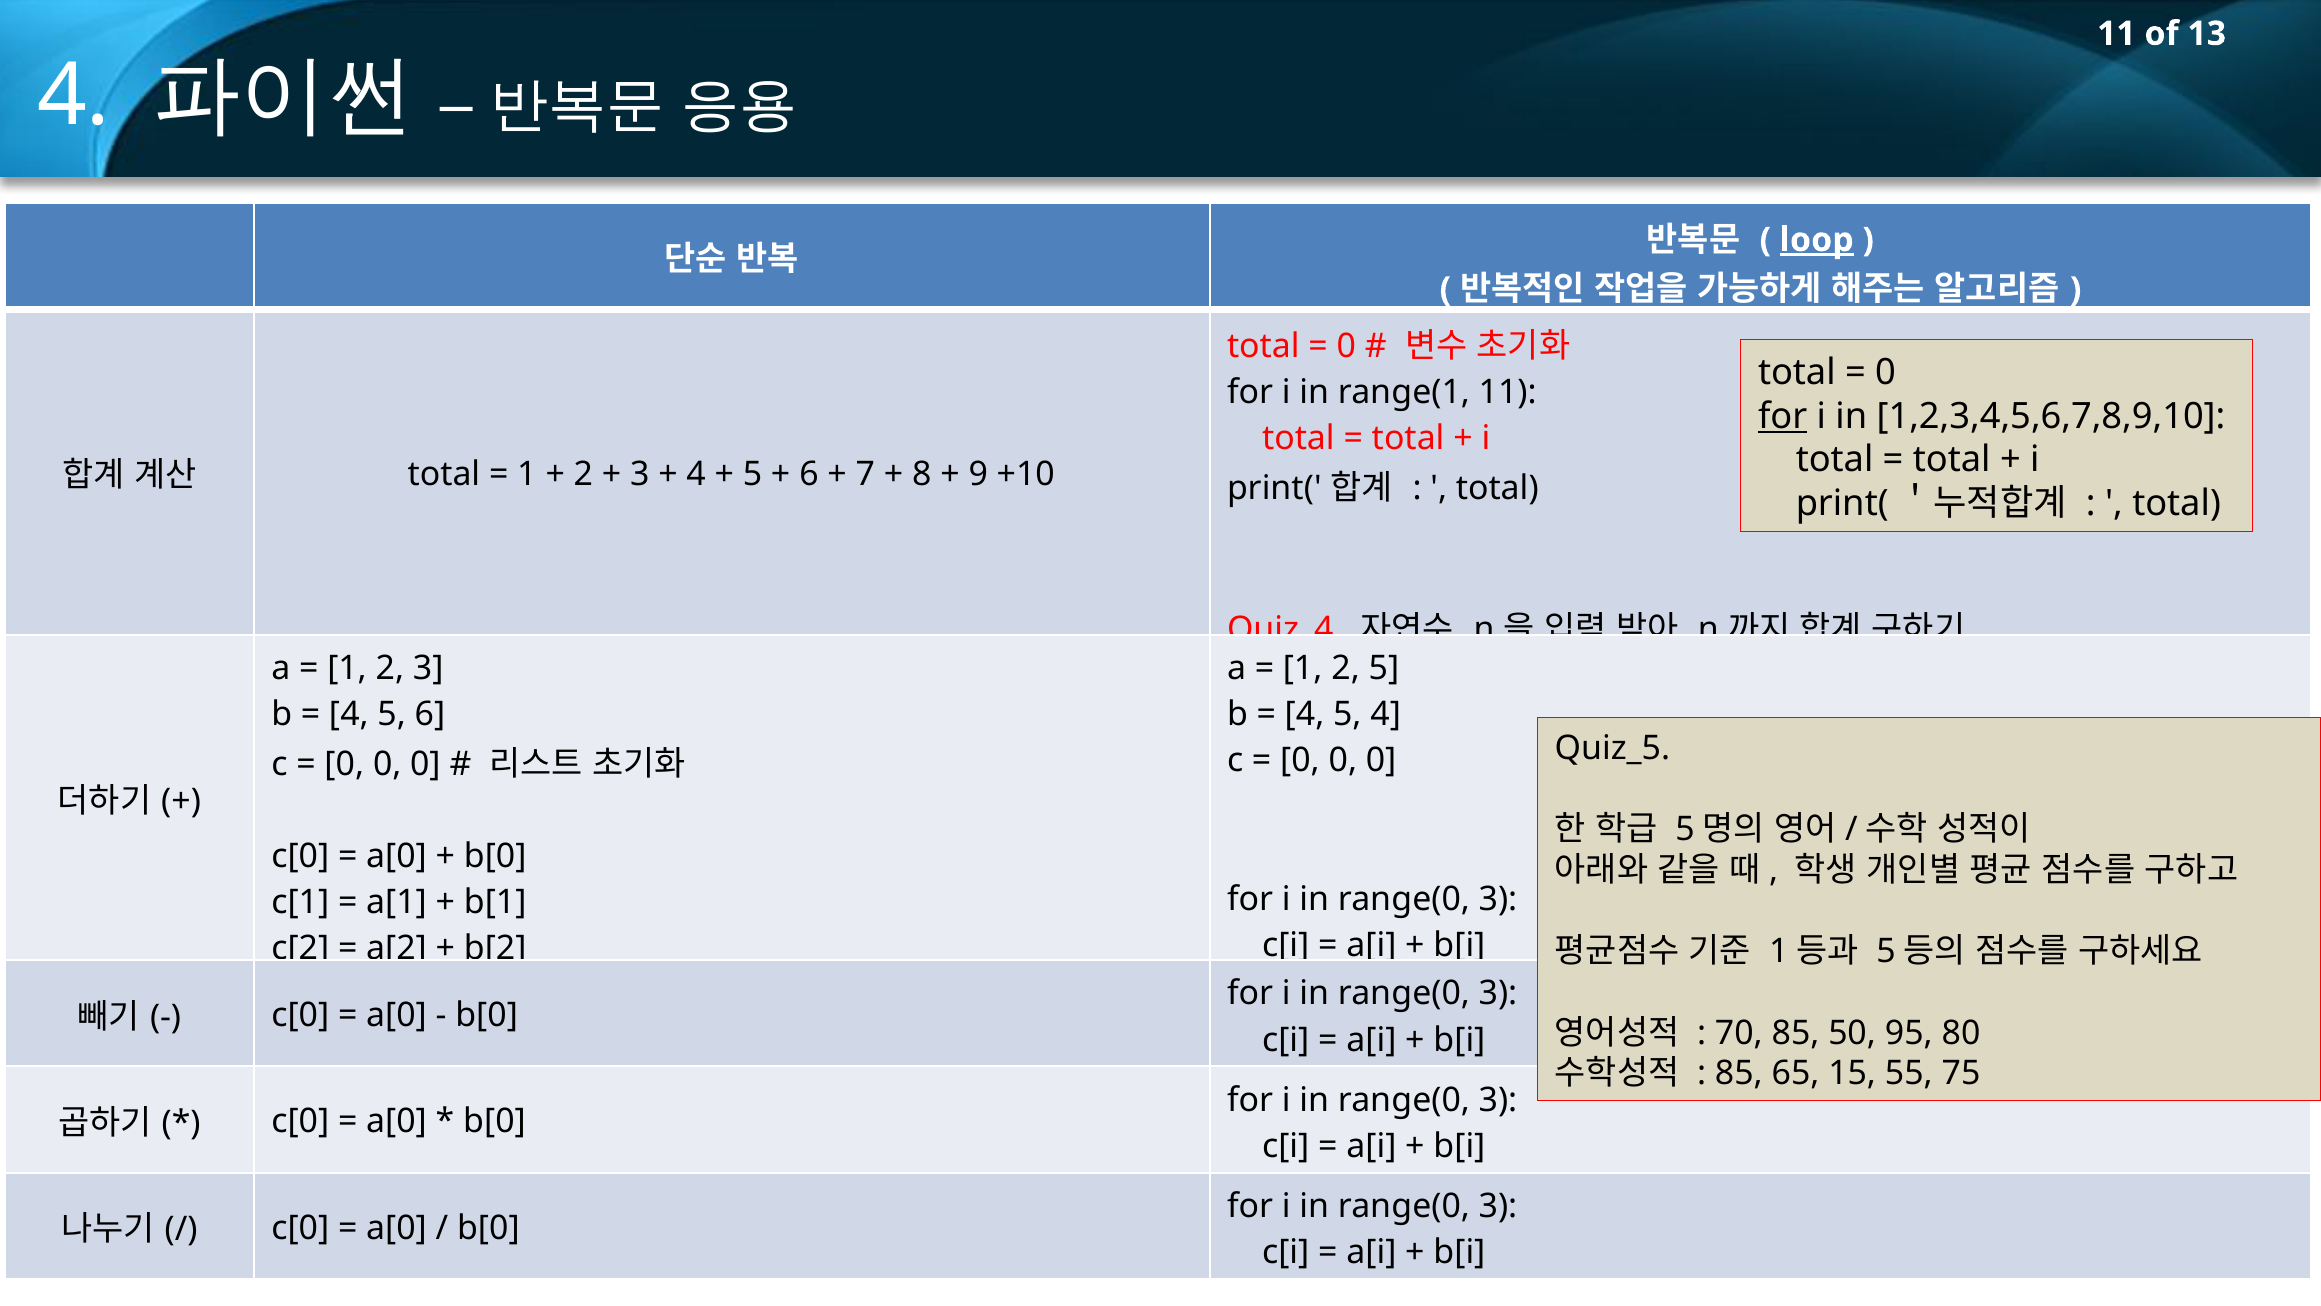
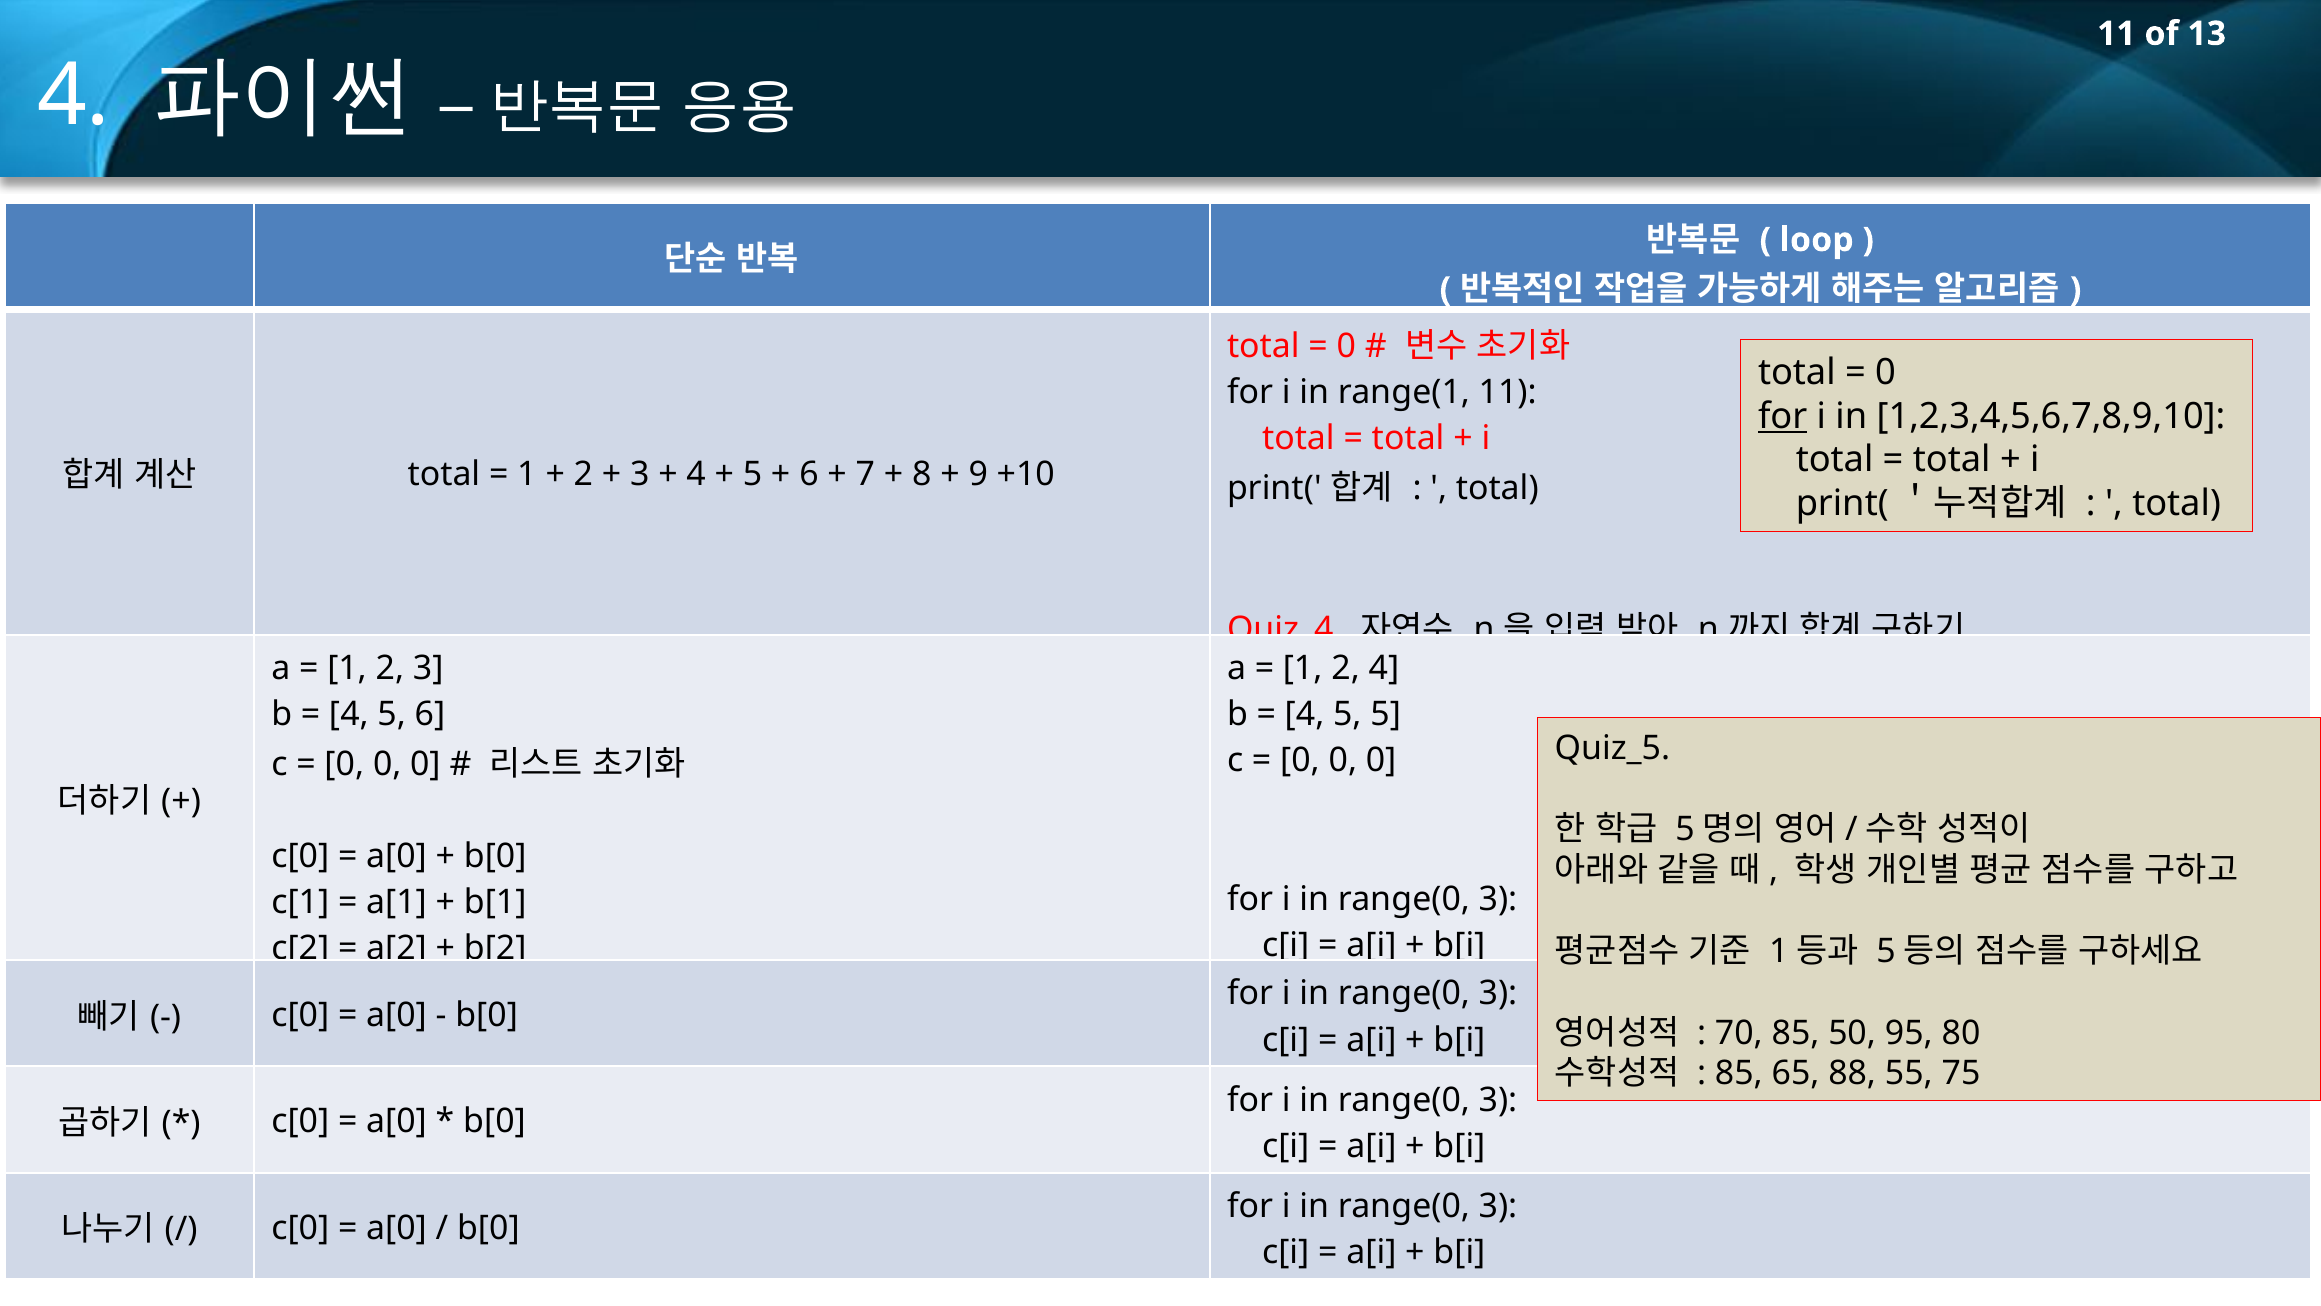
loop underline: present -> none (1817, 240)
2 5: 5 -> 4 (1384, 668)
5 4: 4 -> 5 (1386, 714)
15: 15 -> 88 (1852, 1073)
